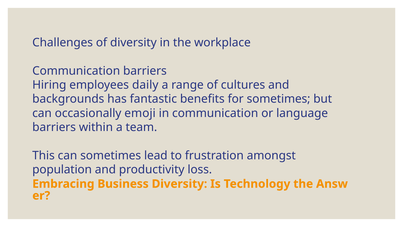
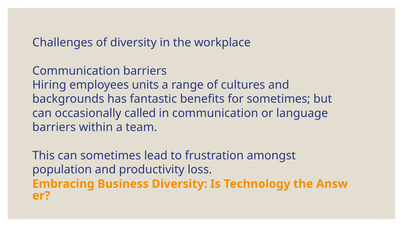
daily: daily -> units (145, 85)
emoji: emoji -> called (140, 113)
